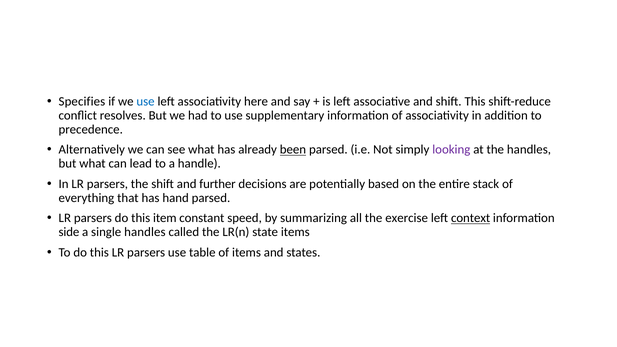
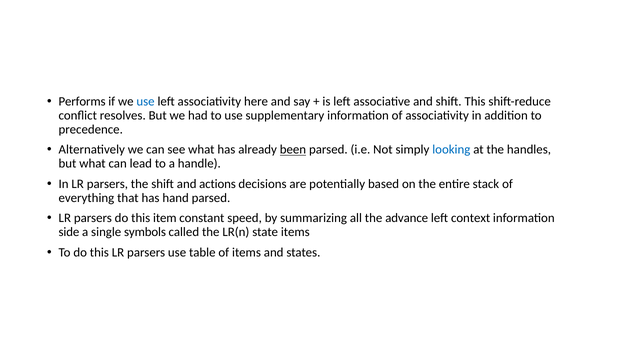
Specifies: Specifies -> Performs (82, 102)
looking colour: purple -> blue (451, 150)
further: further -> actions (218, 184)
exercise: exercise -> advance (407, 218)
context underline: present -> none (471, 218)
single handles: handles -> symbols (145, 232)
